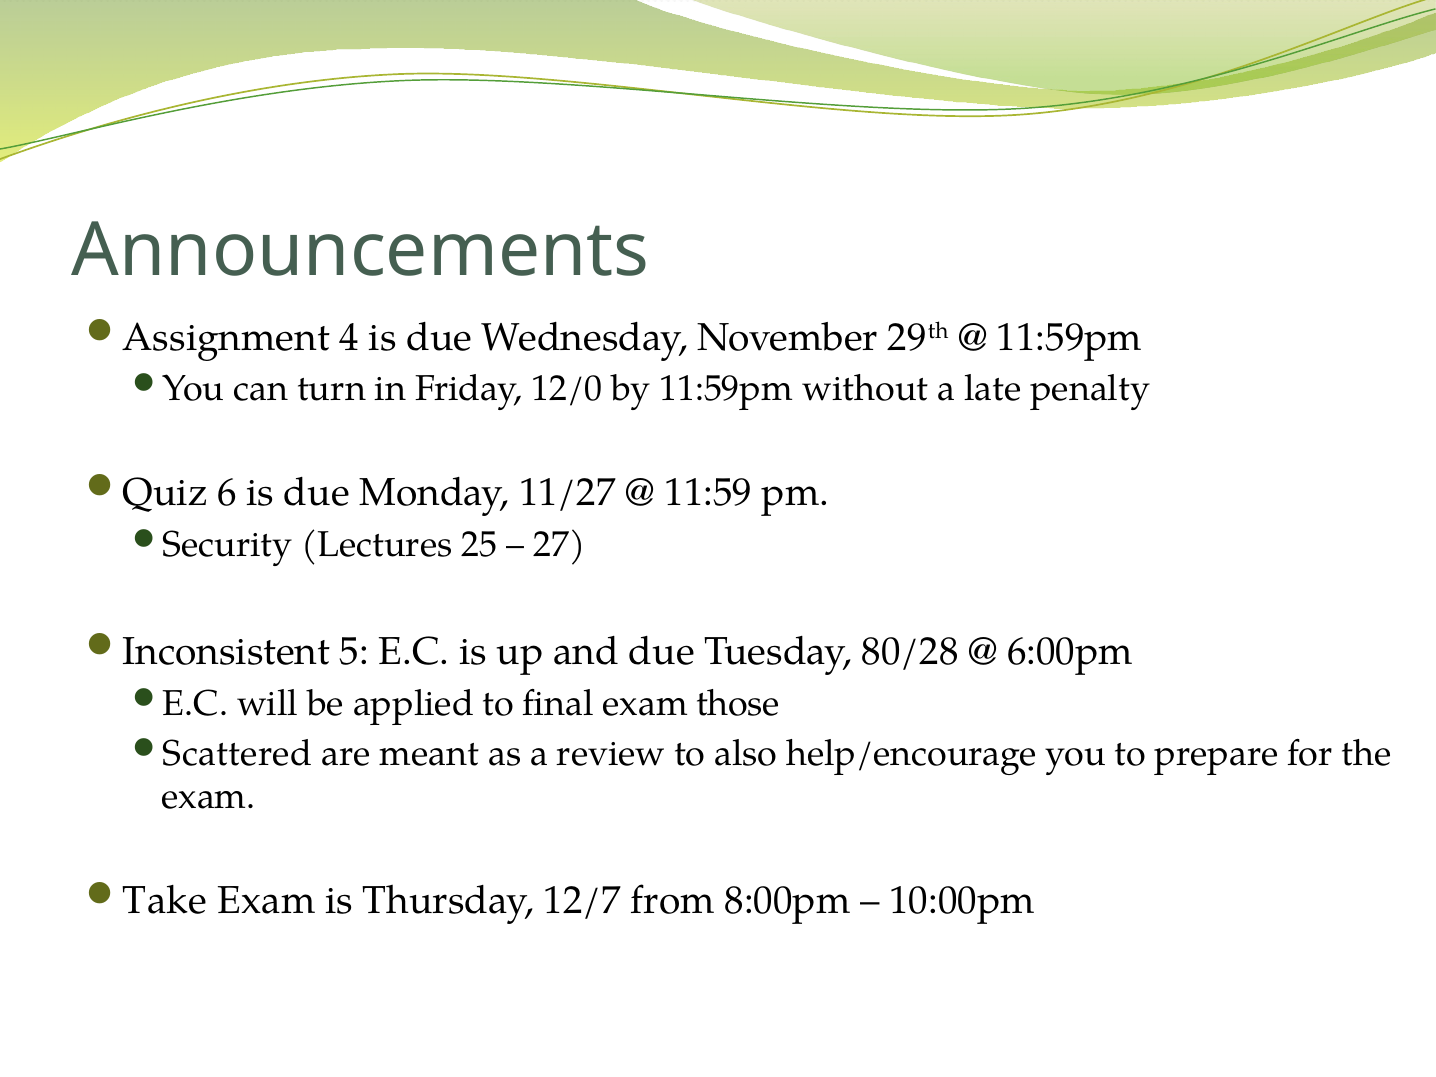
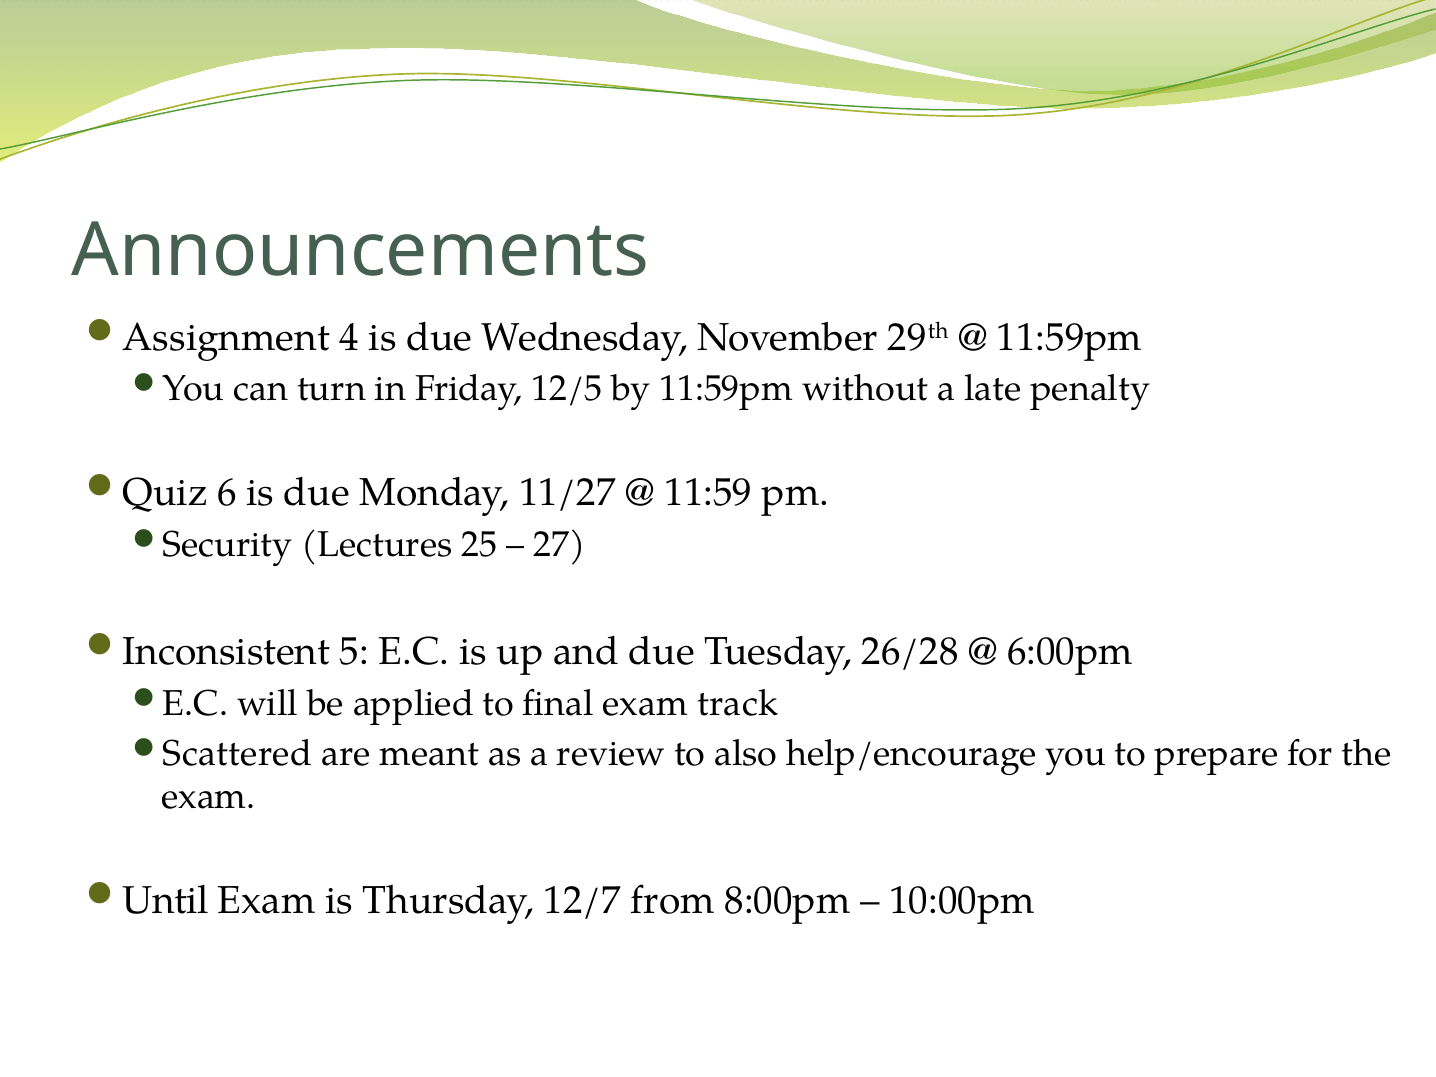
12/0: 12/0 -> 12/5 (567, 389)
80/28: 80/28 -> 26/28 (910, 652)
those: those -> track (738, 704)
Take: Take -> Until (166, 900)
